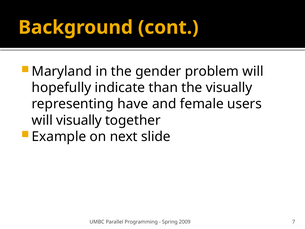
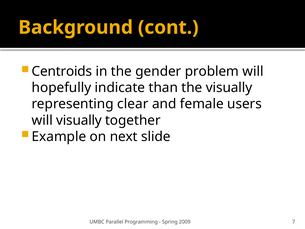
Maryland: Maryland -> Centroids (62, 71)
have: have -> clear (133, 104)
